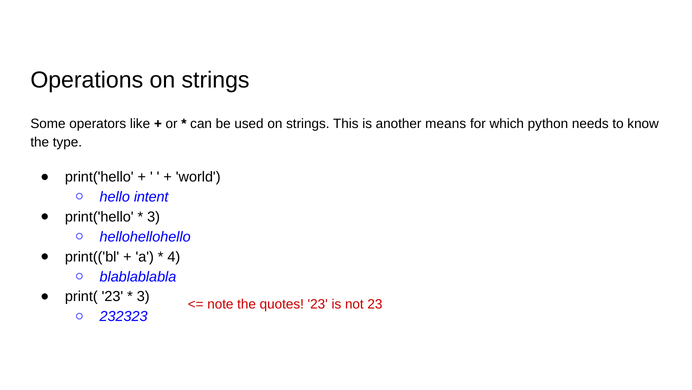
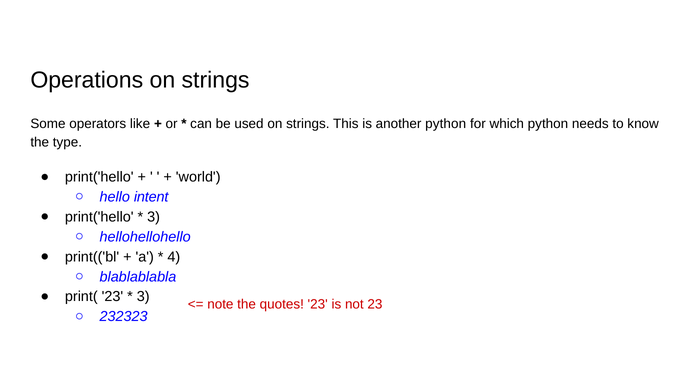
another means: means -> python (446, 123)
